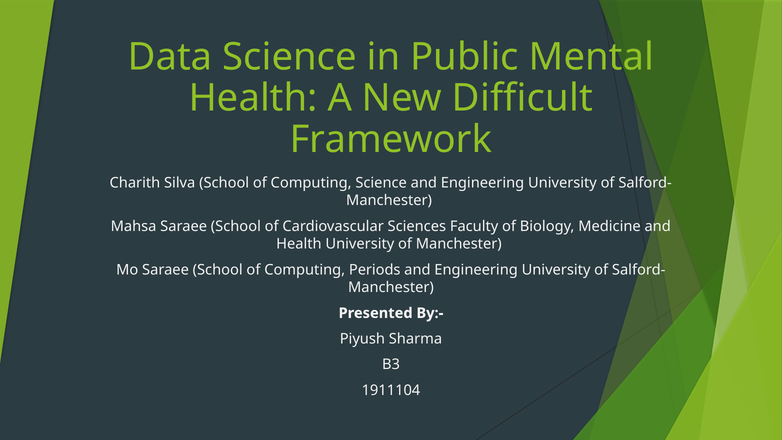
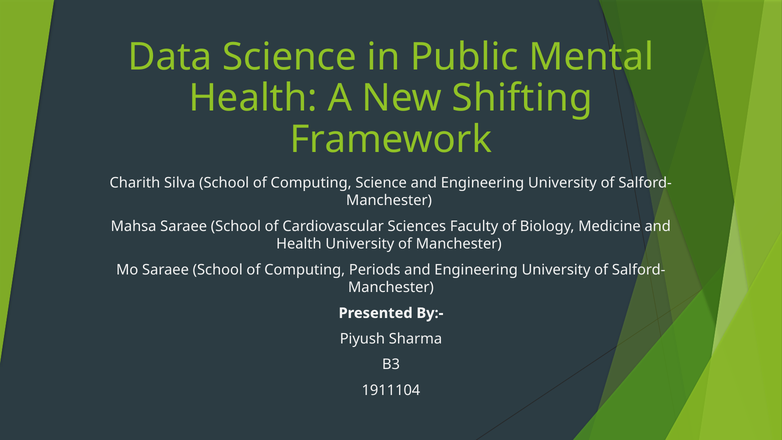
Difficult: Difficult -> Shifting (522, 98)
